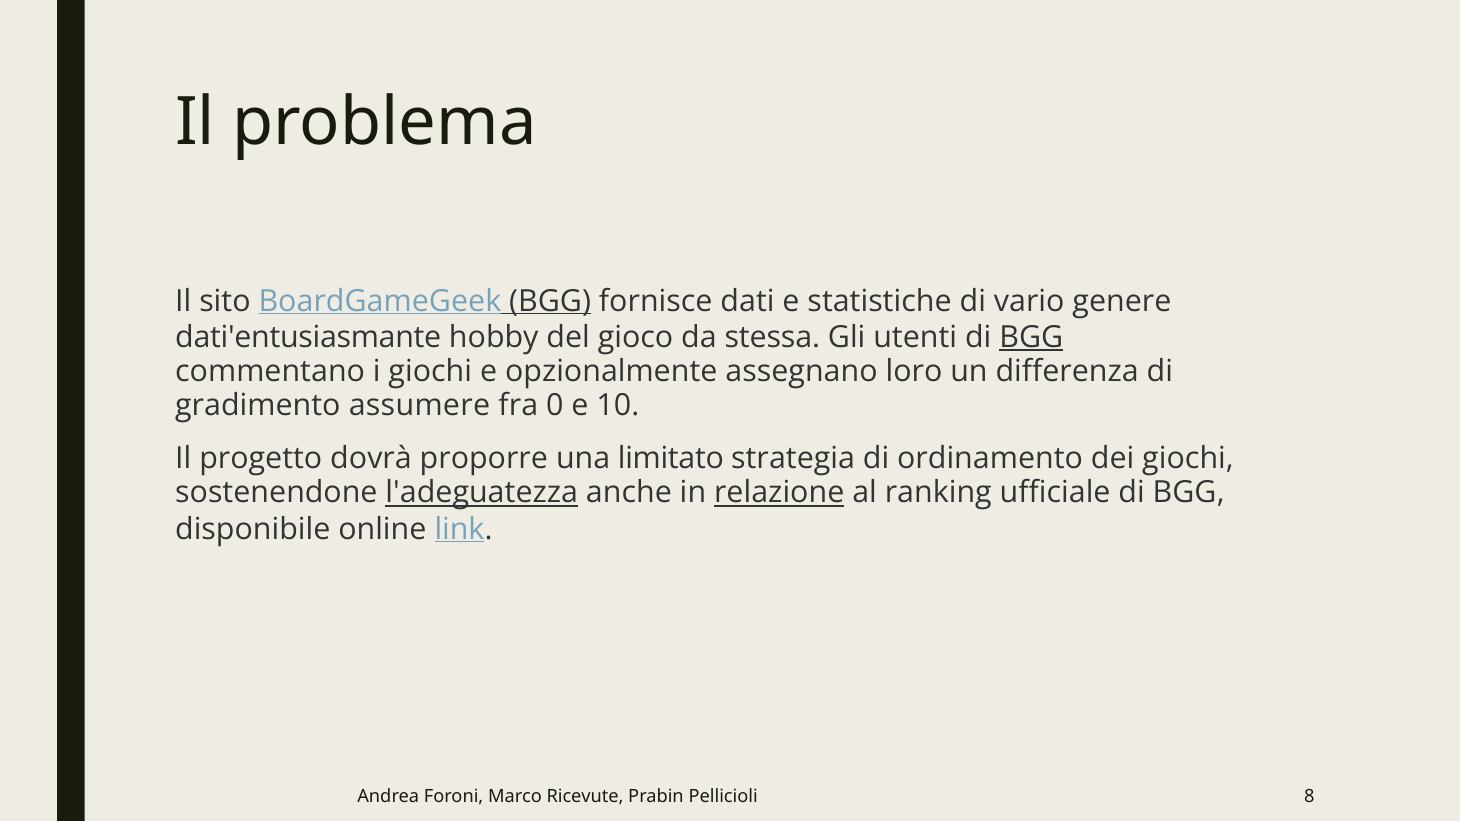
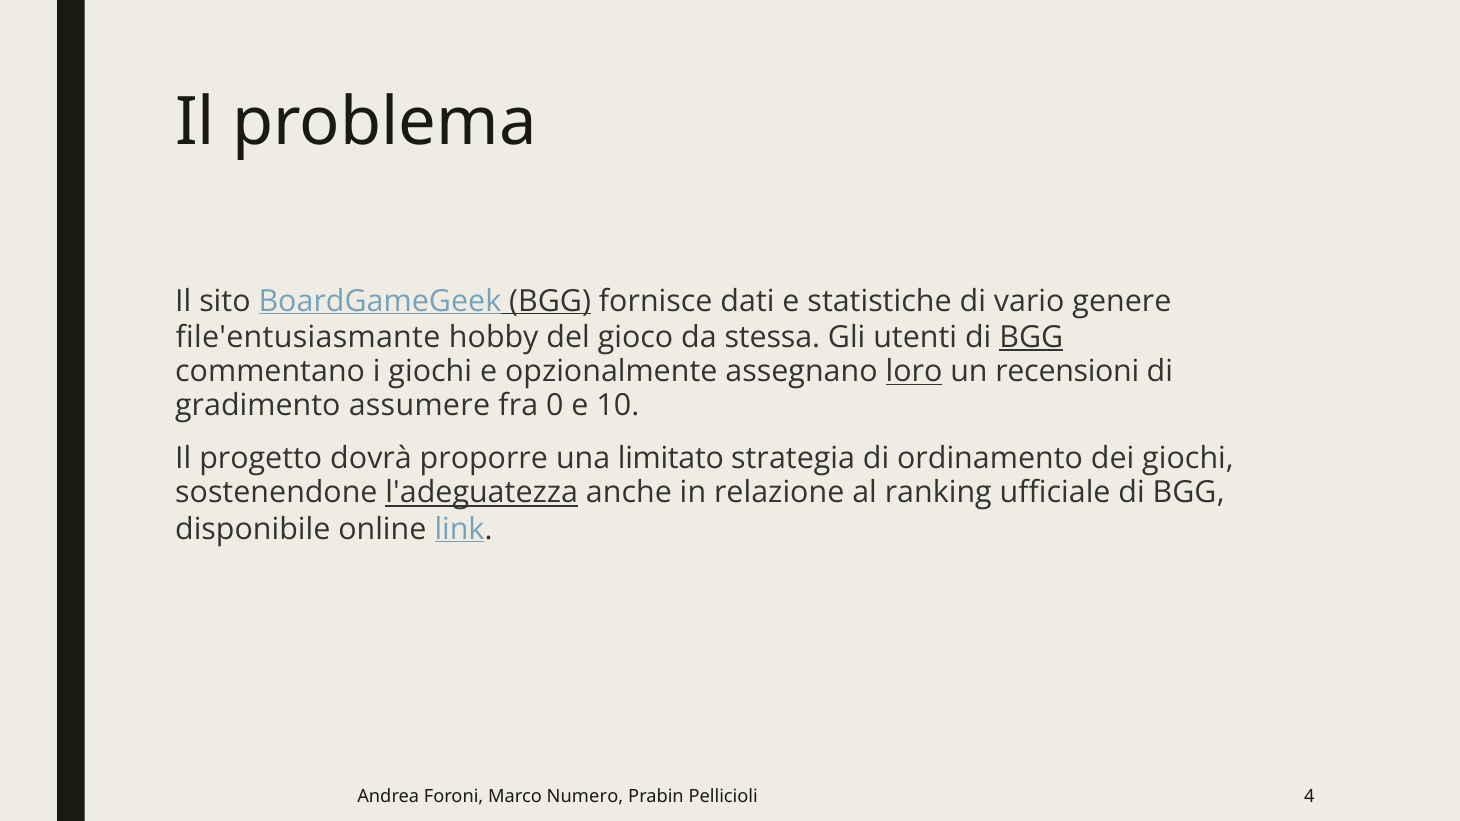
dati'entusiasmante: dati'entusiasmante -> file'entusiasmante (308, 337)
loro underline: none -> present (914, 372)
differenza: differenza -> recensioni (1067, 372)
relazione underline: present -> none (779, 493)
Ricevute: Ricevute -> Numero (585, 797)
8: 8 -> 4 (1309, 797)
